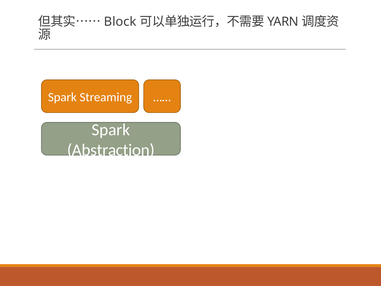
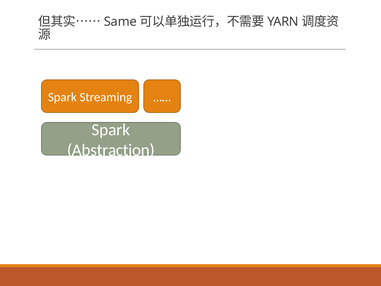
Block: Block -> Same (120, 22)
